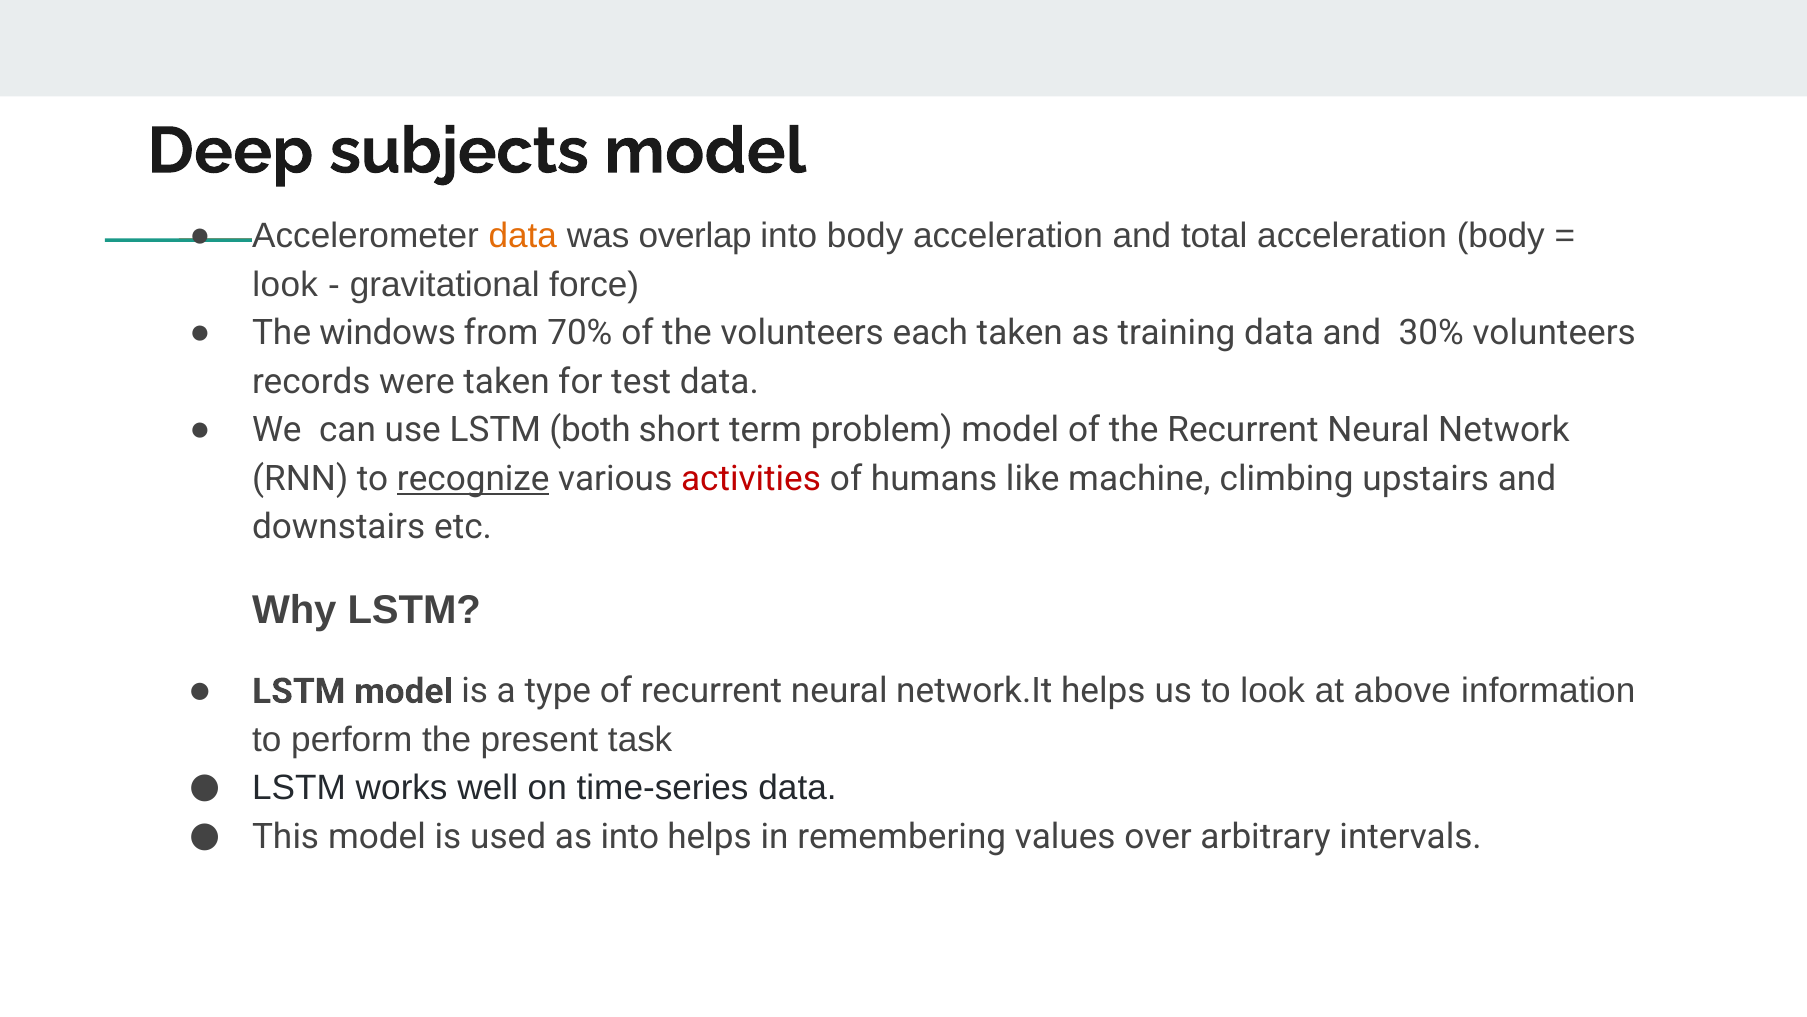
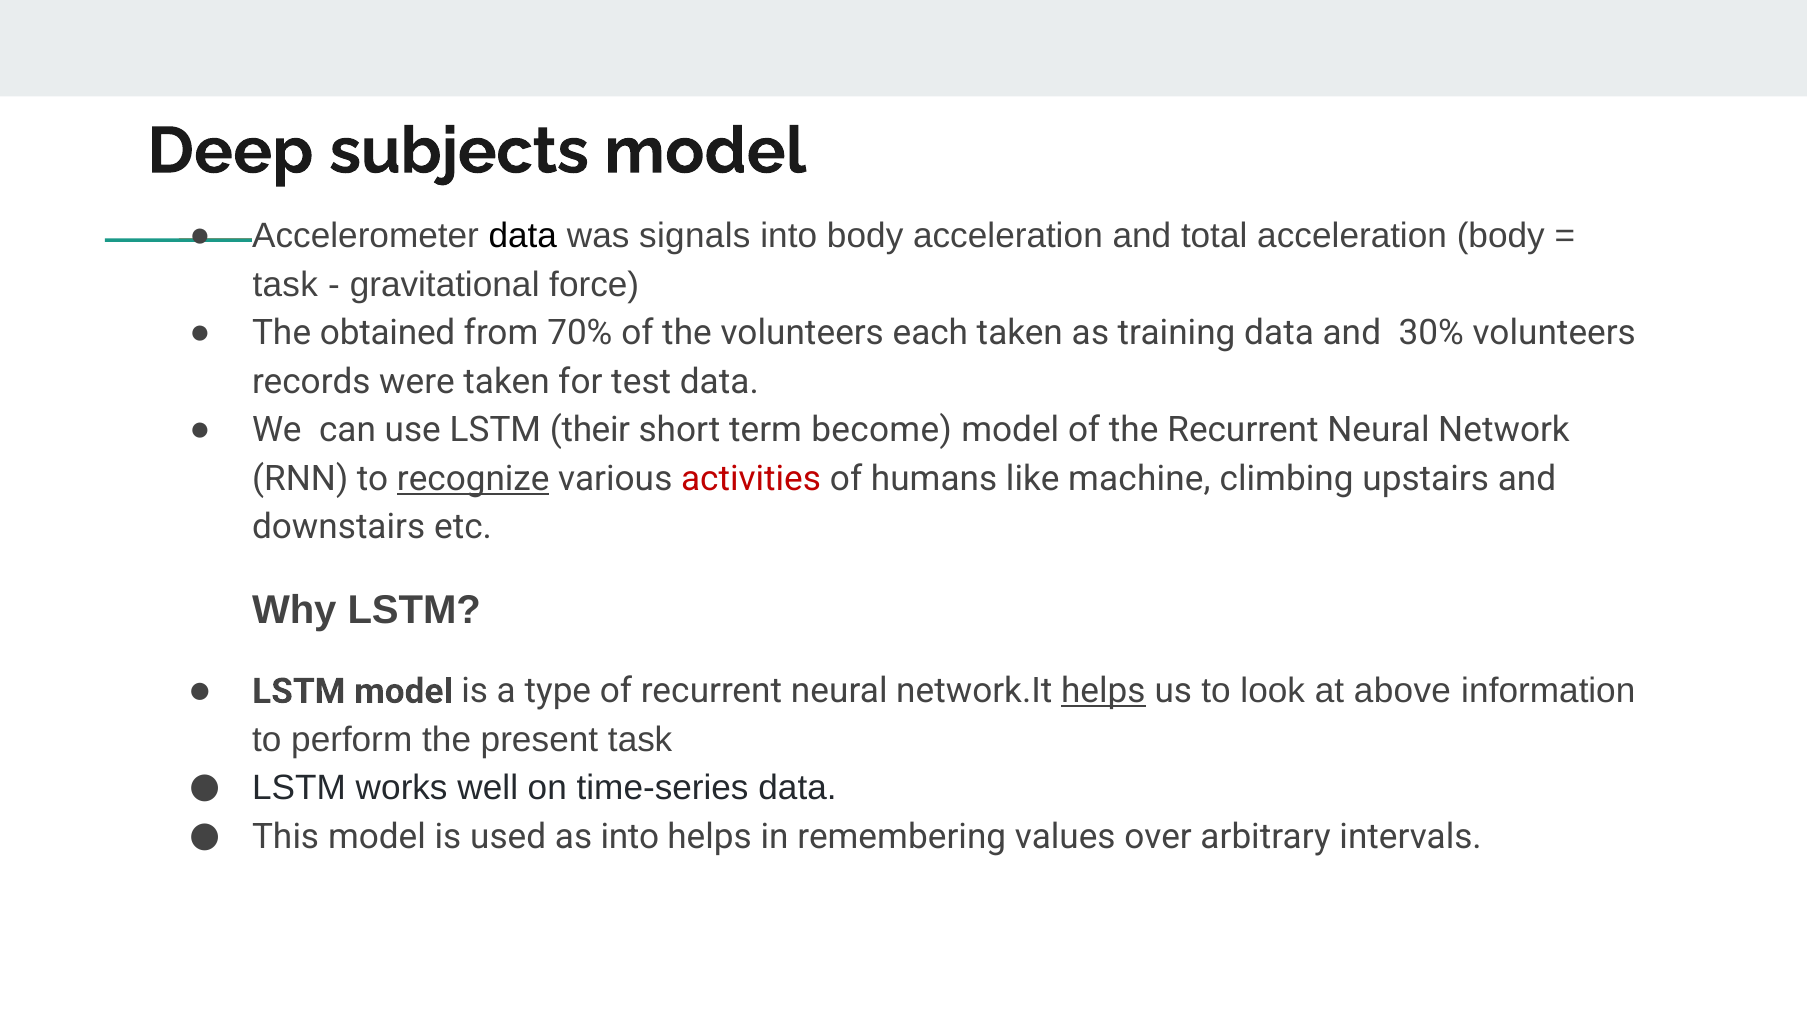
data colour: orange -> black (523, 236)
overlap: overlap -> signals (695, 236)
look: look -> task (285, 285)
windows: windows -> obtained (388, 333)
both: both -> their (590, 430)
problem: problem -> become (882, 430)
helps underline: none -> present (1103, 691)
